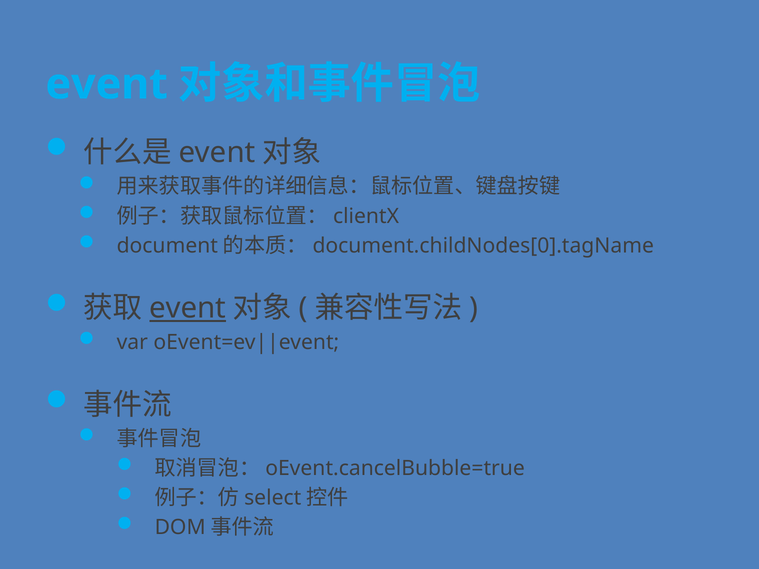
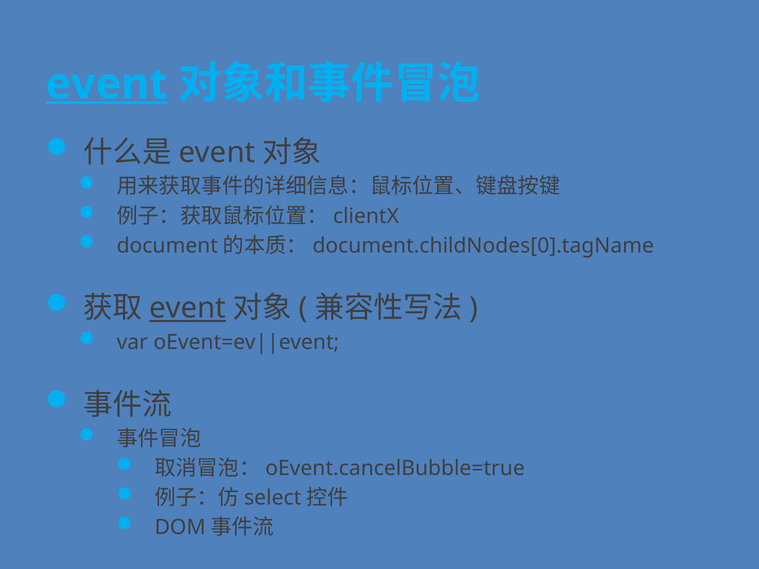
event underline: none -> present (107, 84)
